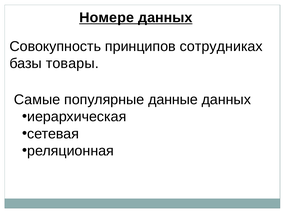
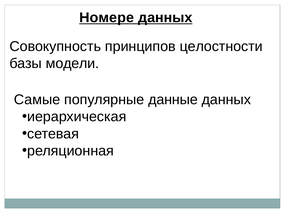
сотрудниках: сотрудниках -> целостности (221, 47)
товары: товары -> модели (72, 64)
